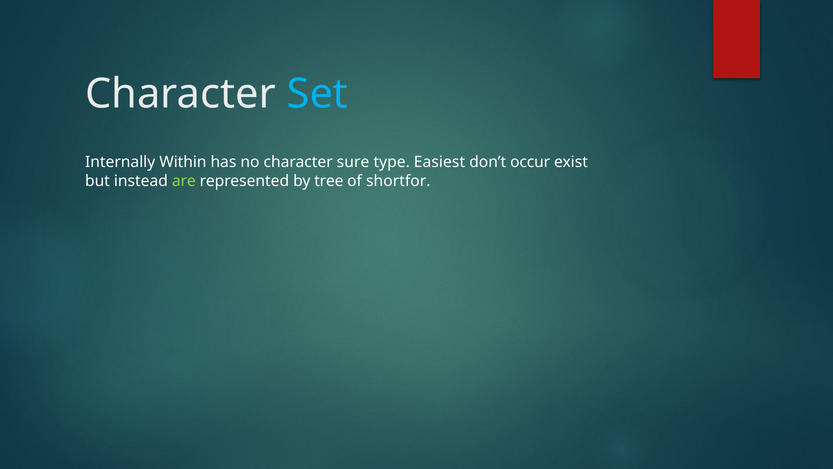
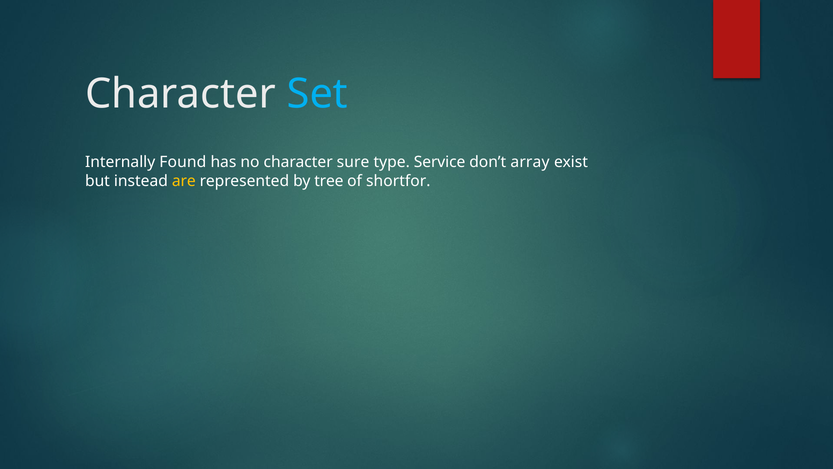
Within: Within -> Found (183, 162)
Easiest: Easiest -> Service (440, 162)
occur: occur -> array (530, 162)
are colour: light green -> yellow (184, 181)
